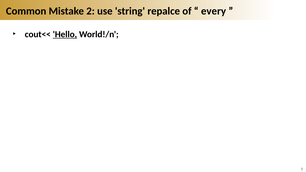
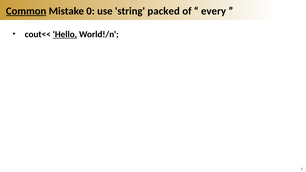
Common underline: none -> present (26, 11)
2: 2 -> 0 (91, 11)
repalce: repalce -> packed (164, 11)
